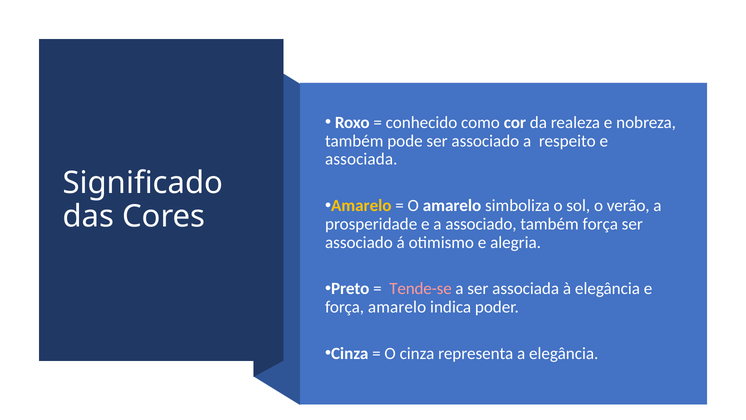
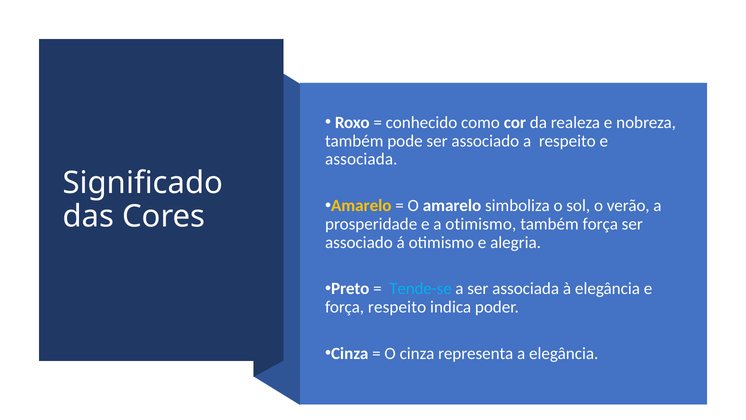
a associado: associado -> otimismo (481, 224)
Tende-se colour: pink -> light blue (421, 288)
força amarelo: amarelo -> respeito (397, 307)
